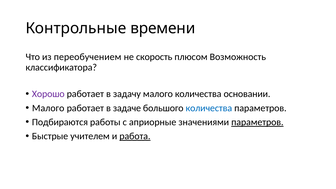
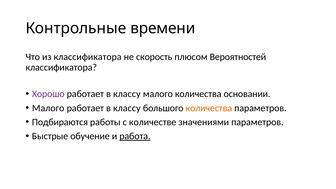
из переобучением: переобучением -> классификатора (88, 57)
Возможность: Возможность -> Вероятностей (238, 57)
задачу: задачу -> классу (127, 94)
задаче: задаче -> классу (127, 108)
количества colour: blue -> orange (209, 108)
априорные: априорные -> количестве (153, 122)
параметров underline: present -> none (257, 122)
учителем: учителем -> обучение (90, 136)
